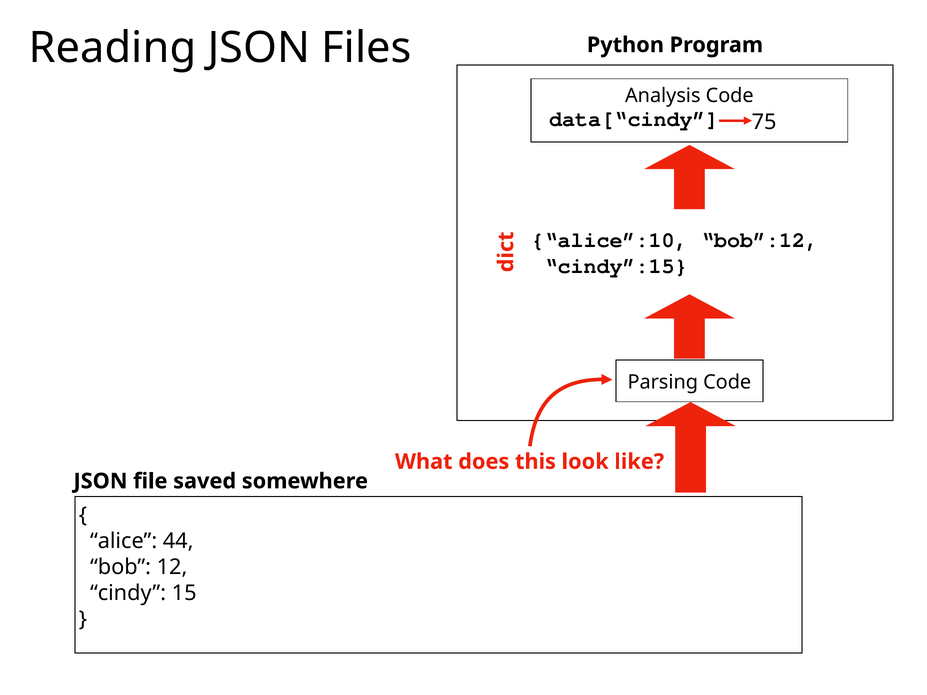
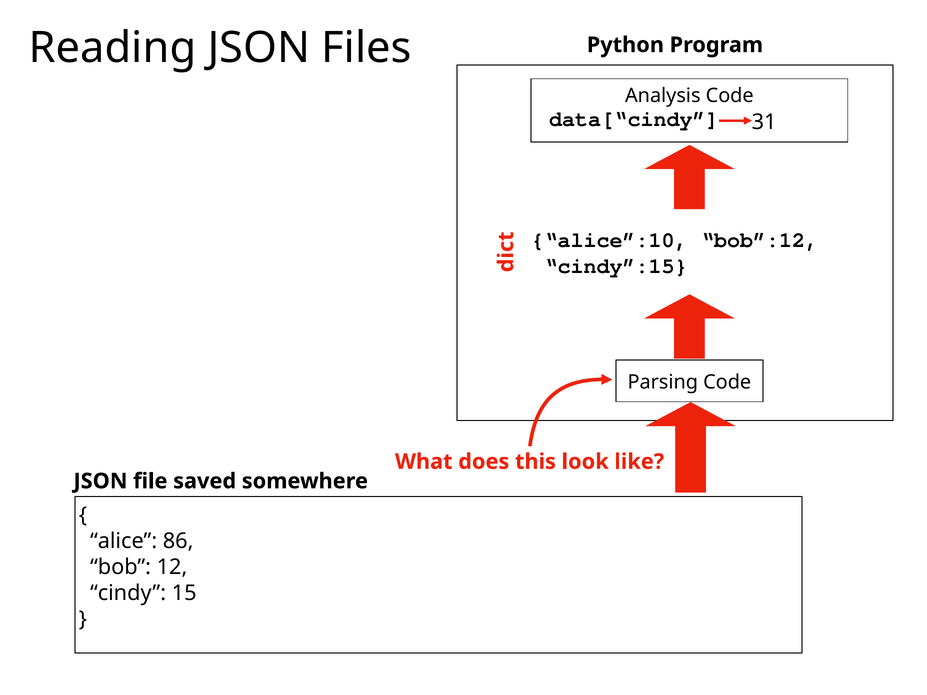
75: 75 -> 31 (764, 122)
44: 44 -> 86 (178, 541)
